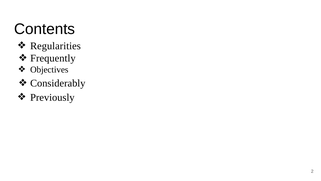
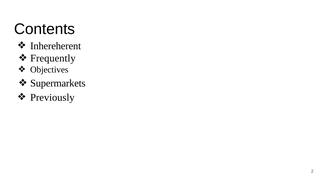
Regularities: Regularities -> Inhereherent (56, 46)
Considerably: Considerably -> Supermarkets (58, 83)
